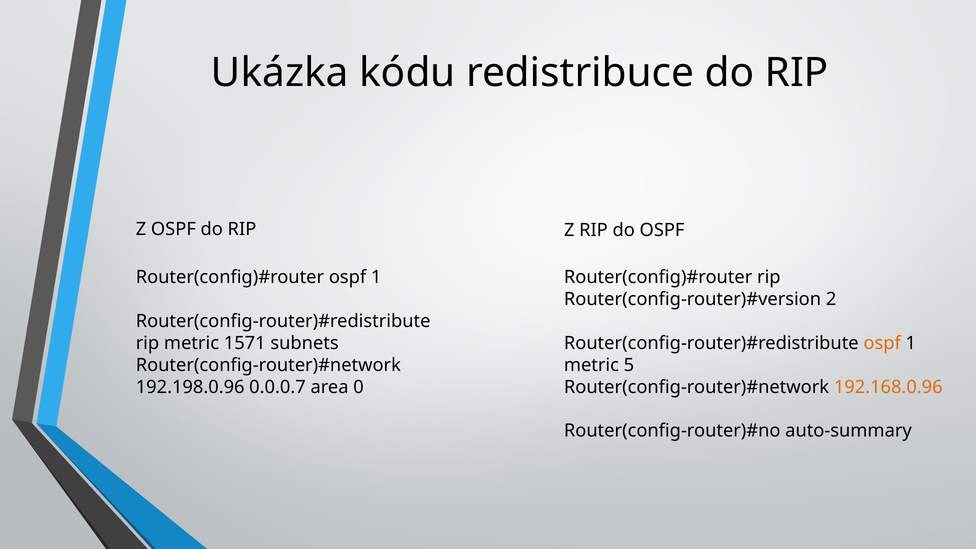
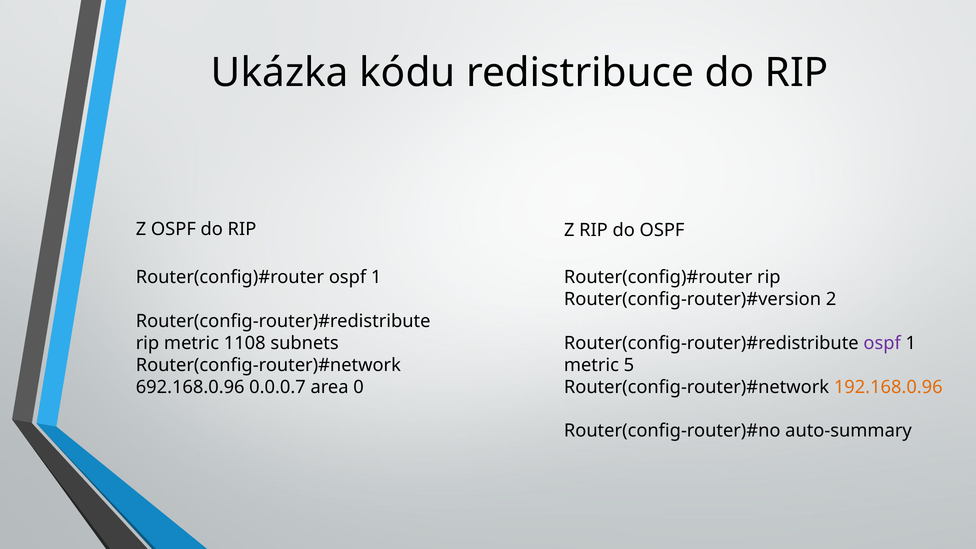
1571: 1571 -> 1108 (245, 343)
ospf colour: orange -> purple (882, 343)
192.198.0.96: 192.198.0.96 -> 692.168.0.96 (190, 387)
